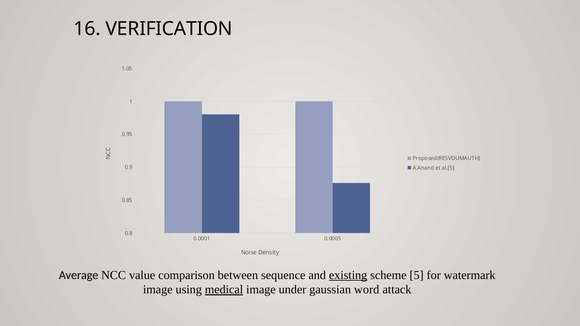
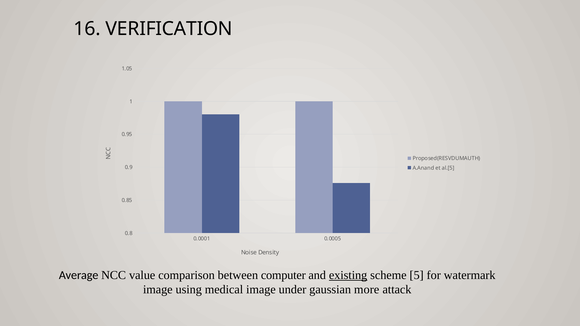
sequence: sequence -> computer (283, 275)
medical underline: present -> none (224, 290)
word: word -> more (367, 290)
